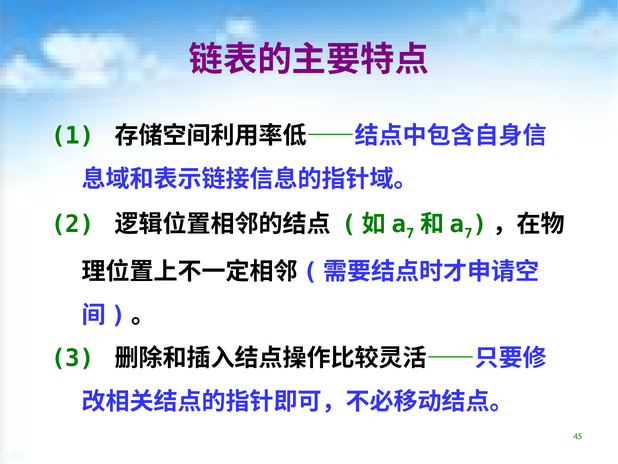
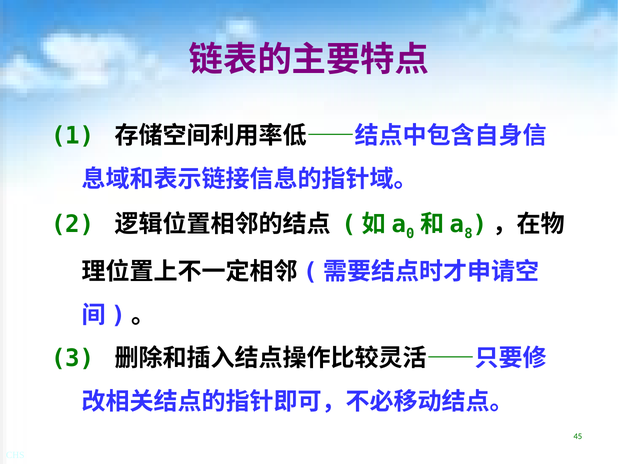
7: 7 -> 0 (410, 234)
7: 7 -> 8 (468, 234)
